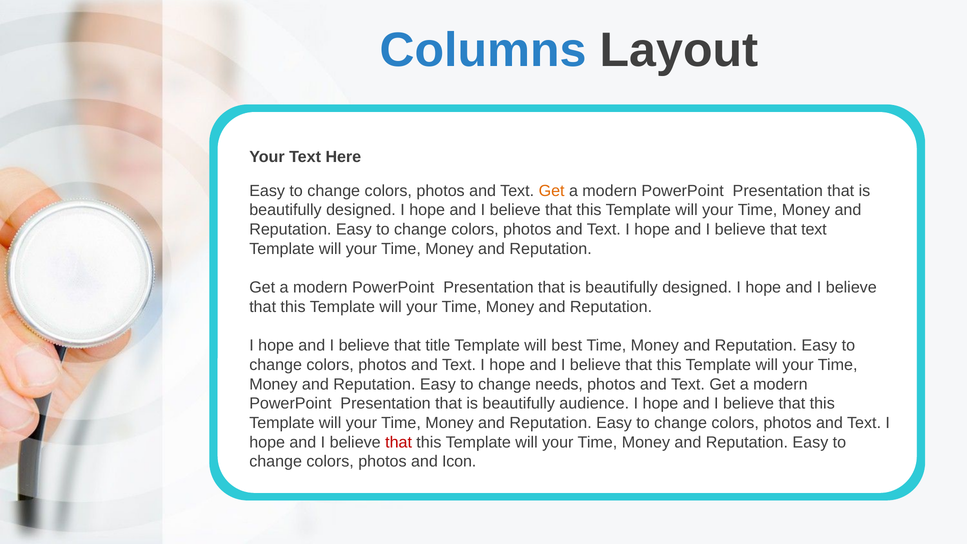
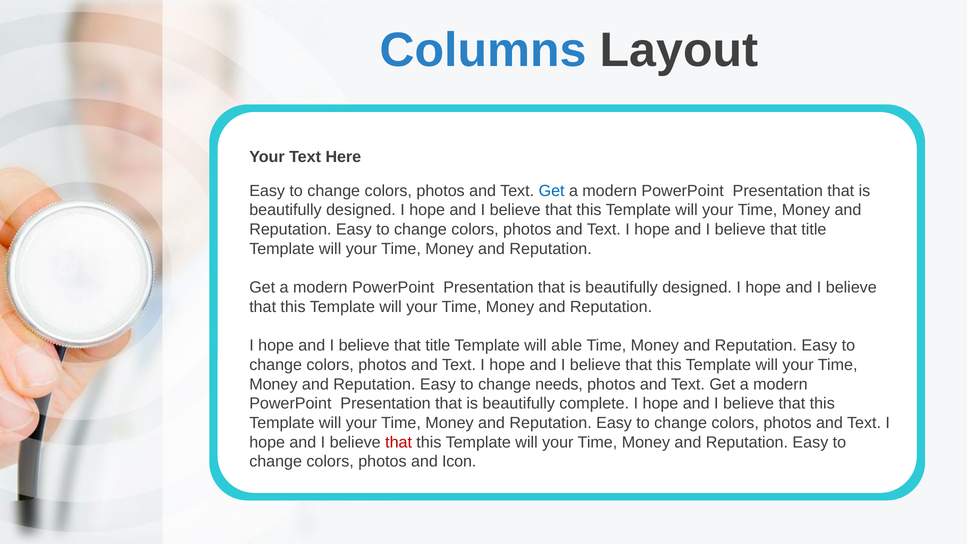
Get colour: orange -> blue (552, 191)
text: text -> title (814, 230)
best: best -> able (567, 346)
audience: audience -> complete (594, 404)
